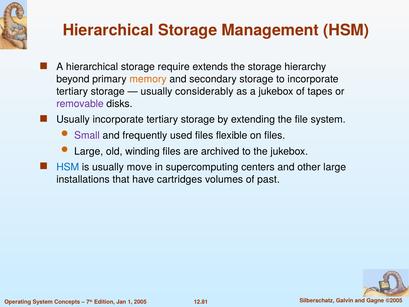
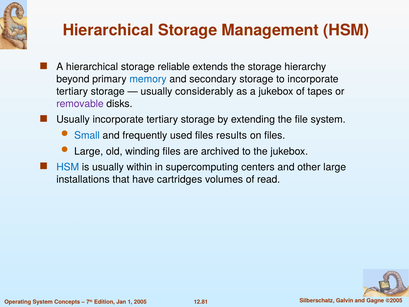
require: require -> reliable (174, 67)
memory colour: orange -> blue (148, 79)
Small colour: purple -> blue (87, 135)
flexible: flexible -> results (232, 135)
move: move -> within (139, 167)
past: past -> read (269, 179)
